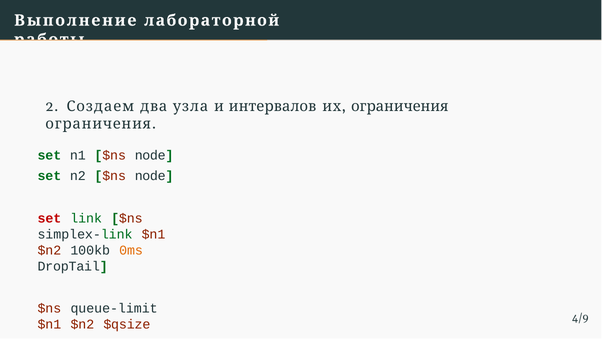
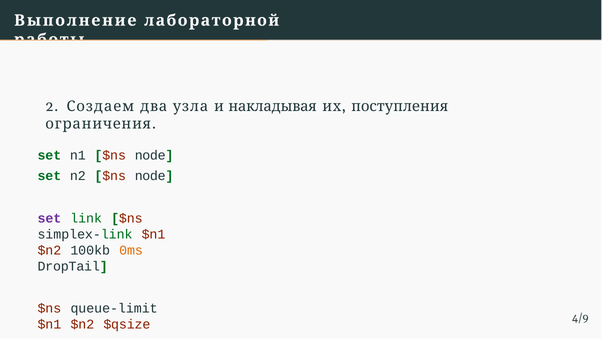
интервалов: интервалов -> накладывая (273, 107)
их ограничения: ограничения -> поступления (400, 107)
set colour: red -> purple (49, 218)
